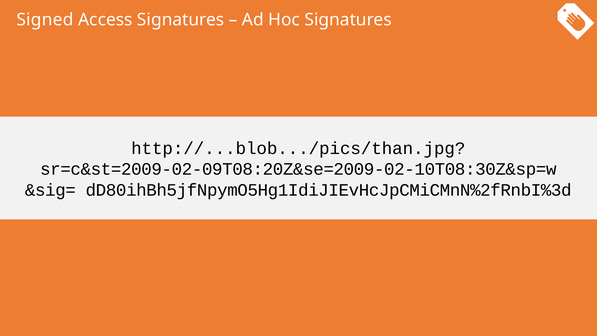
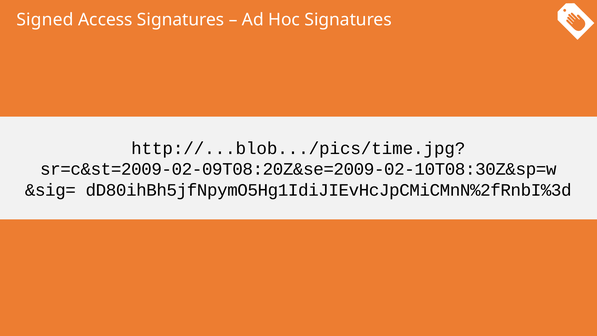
http://...blob.../pics/than.jpg: http://...blob.../pics/than.jpg -> http://...blob.../pics/time.jpg (298, 148)
